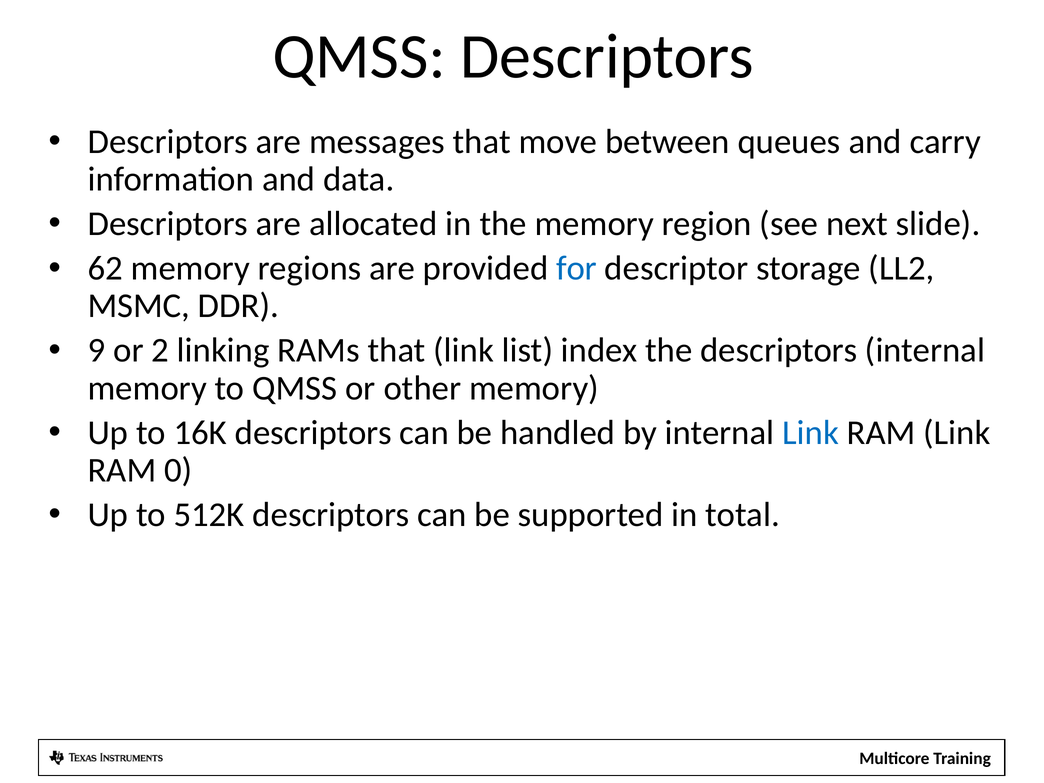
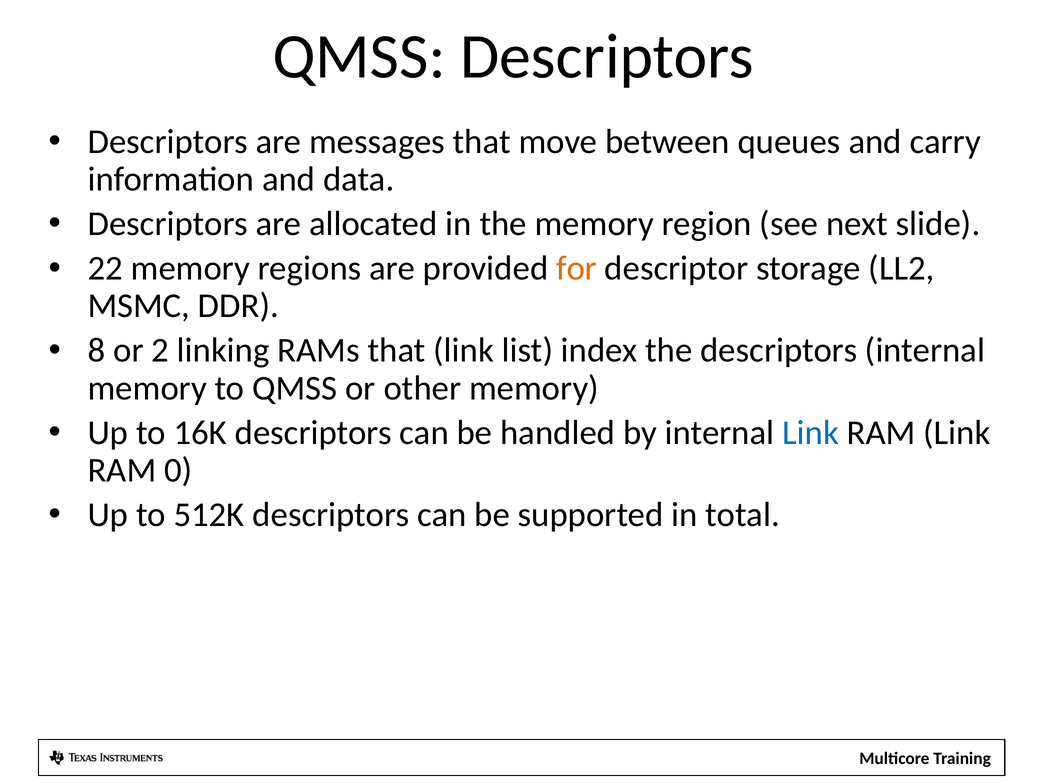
62: 62 -> 22 (105, 268)
for colour: blue -> orange (576, 268)
9: 9 -> 8 (96, 350)
